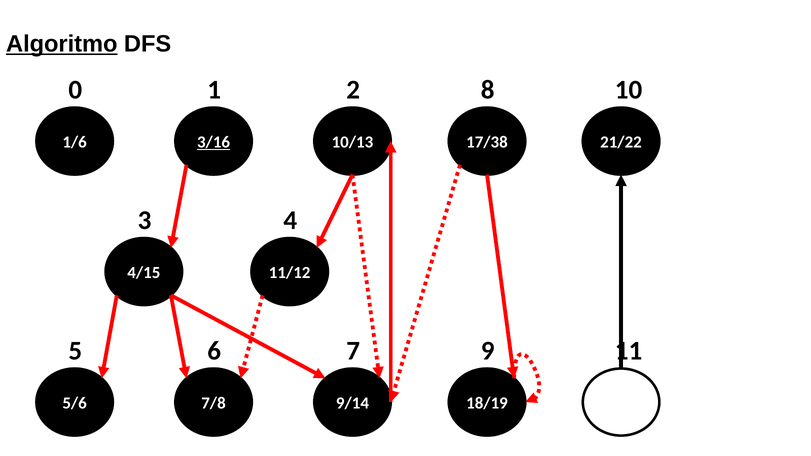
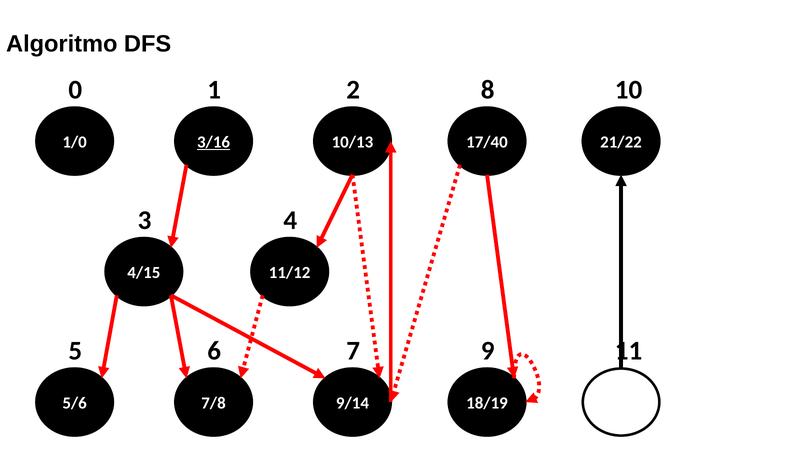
Algoritmo underline: present -> none (62, 44)
1/6: 1/6 -> 1/0 (75, 142)
17/38: 17/38 -> 17/40 (487, 142)
